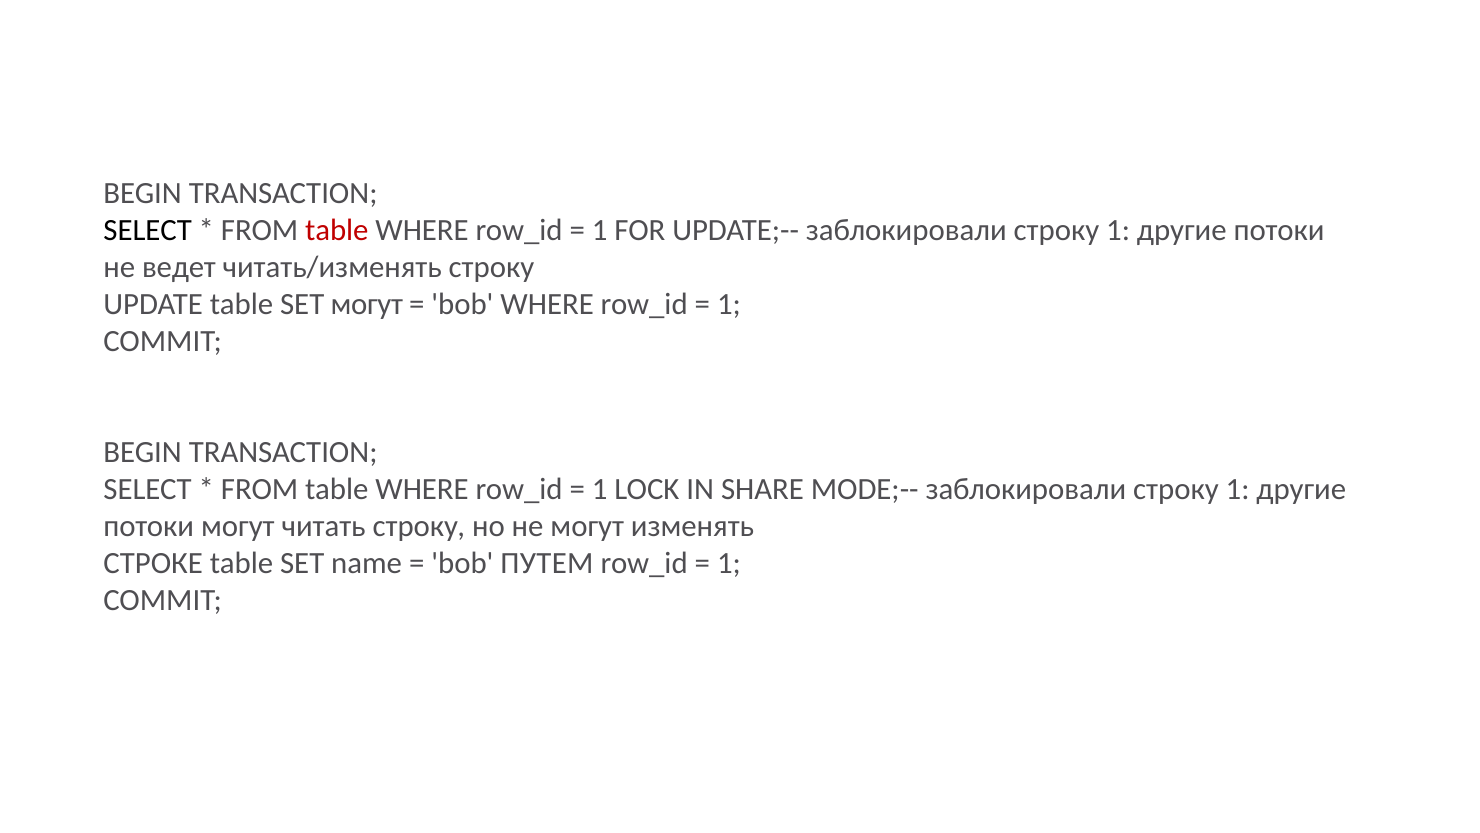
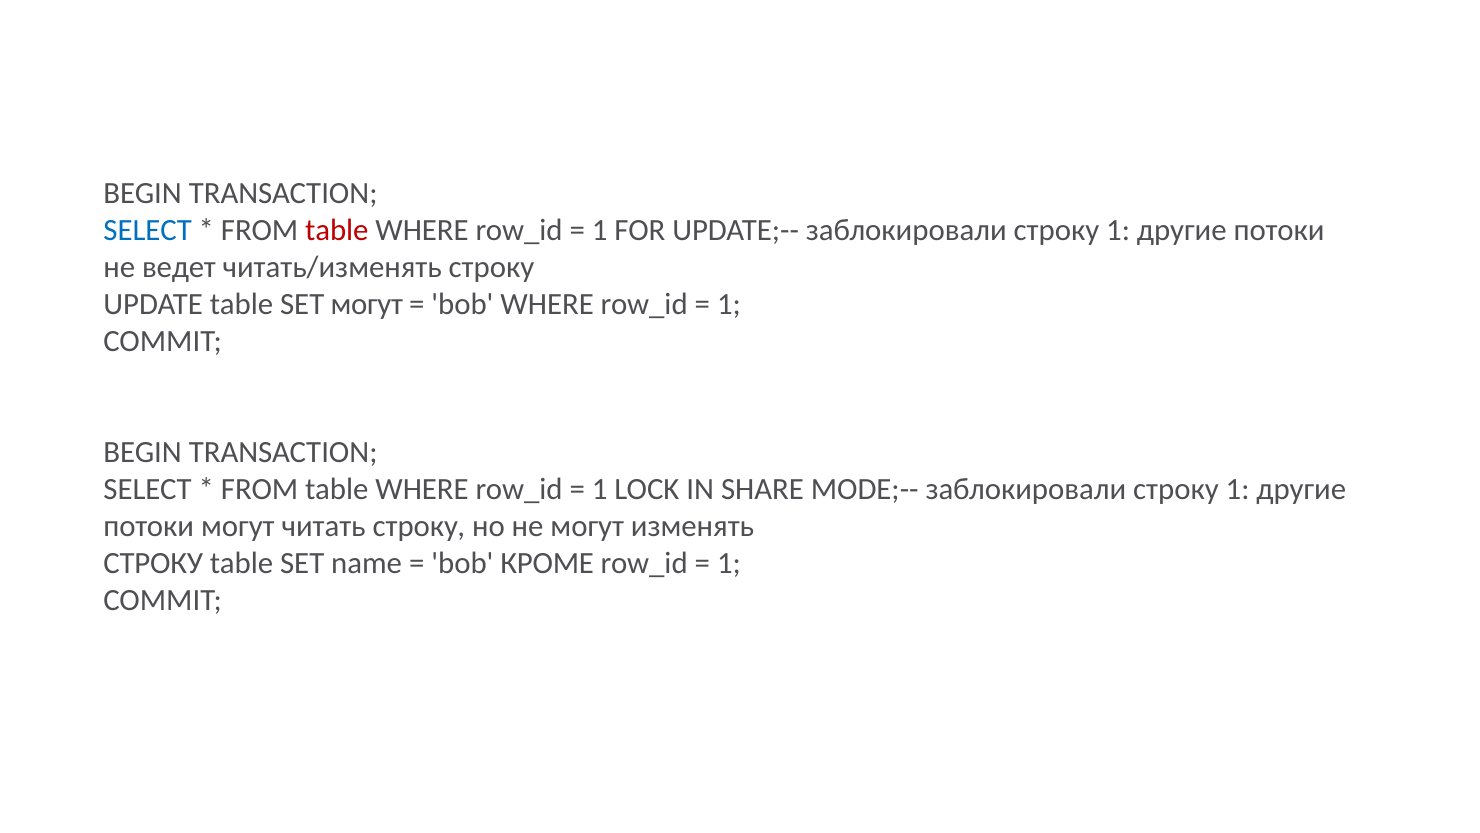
SELECT colour: black -> blue (148, 230)
СТРОКЕ: СТРОКЕ -> СТРОКУ (153, 563)
ПУТЕМ: ПУТЕМ -> КРОМЕ (547, 563)
